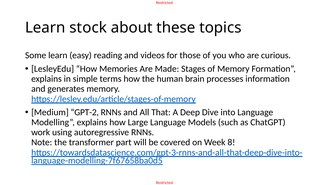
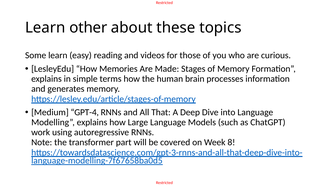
stock: stock -> other (88, 28)
GPT-2: GPT-2 -> GPT-4 (85, 112)
